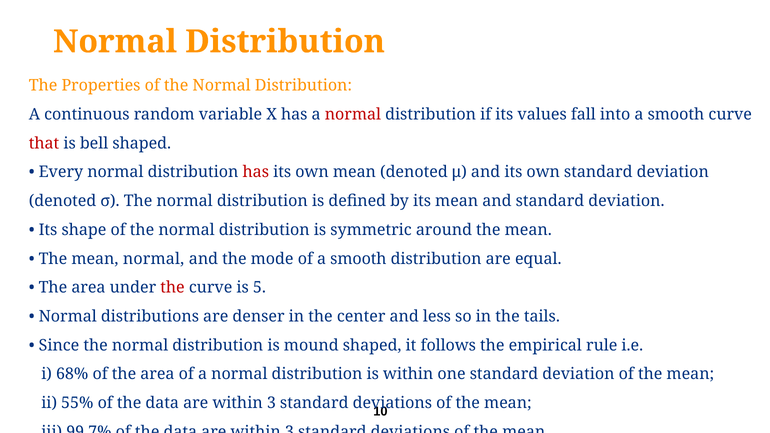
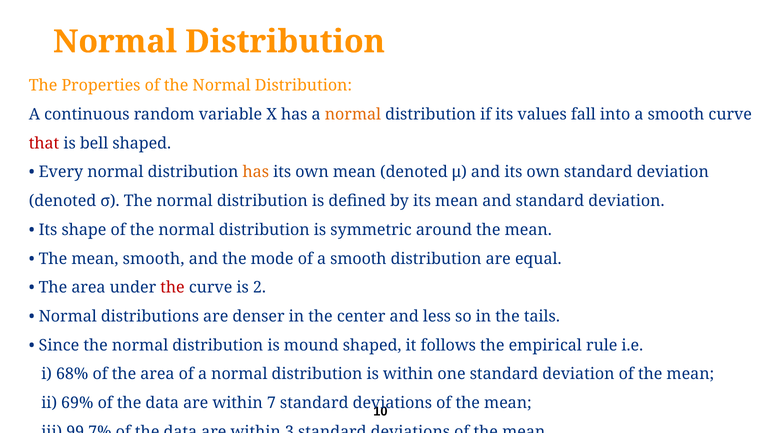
normal colour: red -> orange (353, 115)
has colour: red -> orange (256, 172)
mean normal: normal -> smooth (154, 259)
5: 5 -> 2 (259, 288)
55%: 55% -> 69% (77, 403)
3: 3 -> 7 (271, 403)
